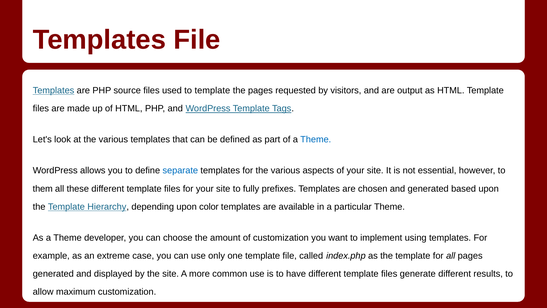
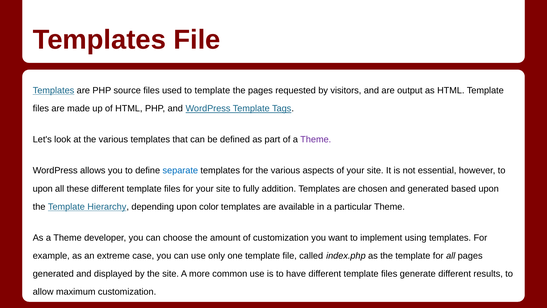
Theme colour: blue -> purple (316, 139)
them: them -> upon (43, 189)
prefixes: prefixes -> addition (279, 189)
